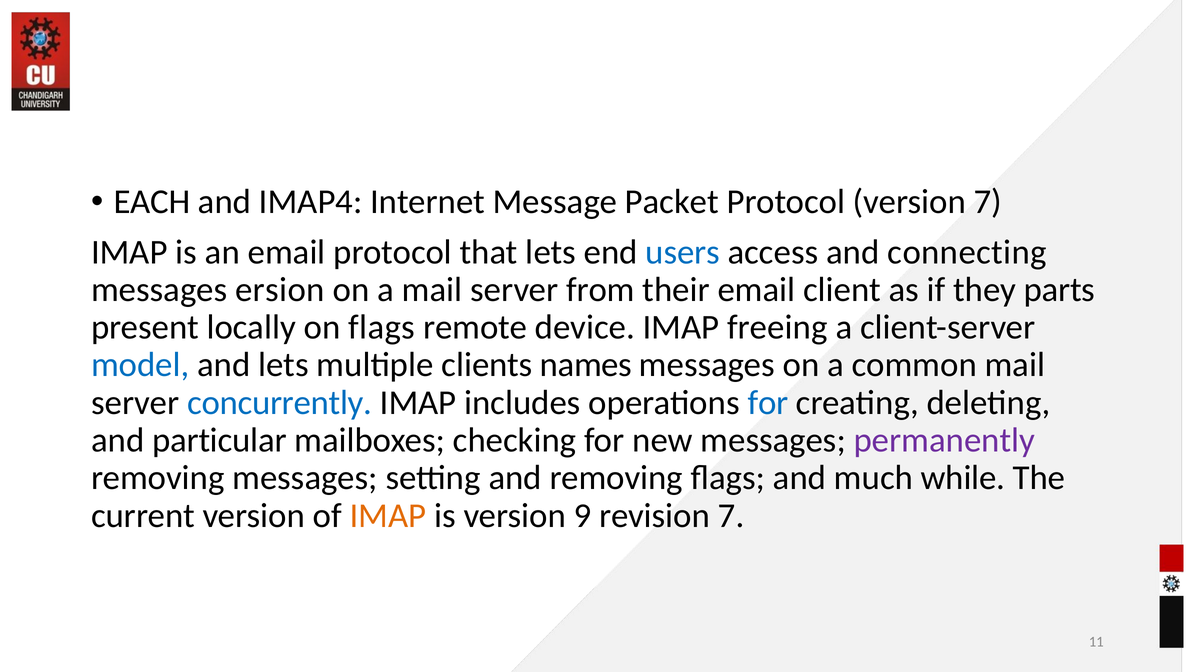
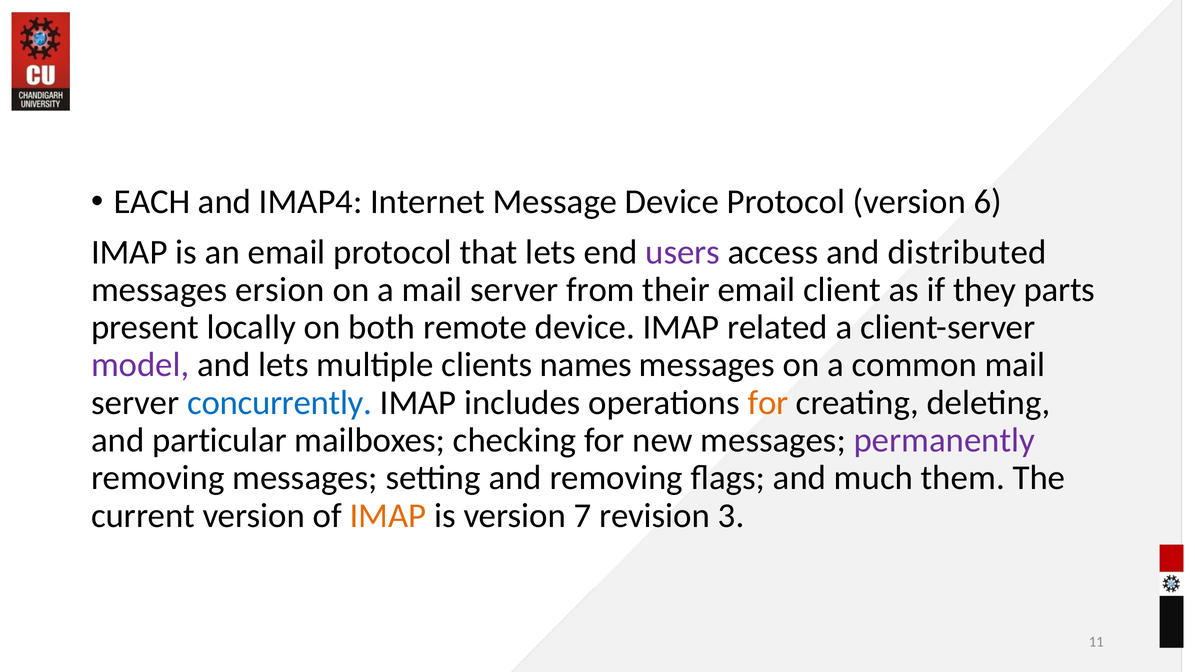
Message Packet: Packet -> Device (672, 202)
version 7: 7 -> 6 (988, 202)
users colour: blue -> purple (683, 252)
connecting: connecting -> distributed (967, 252)
on flags: flags -> both (382, 327)
freeing: freeing -> related (777, 327)
model colour: blue -> purple (140, 365)
for colour: blue -> orange (768, 403)
while: while -> them (963, 478)
9: 9 -> 7 (583, 516)
revision 7: 7 -> 3 (731, 516)
